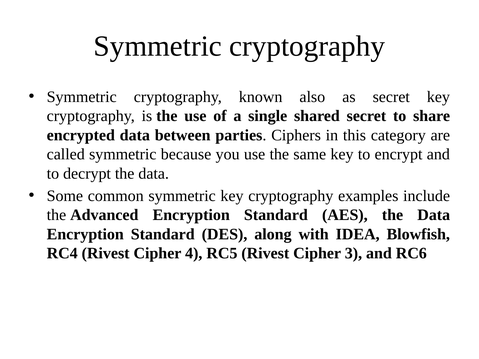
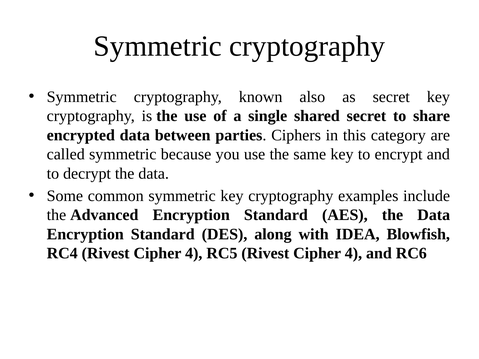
RC5 Rivest Cipher 3: 3 -> 4 (353, 253)
